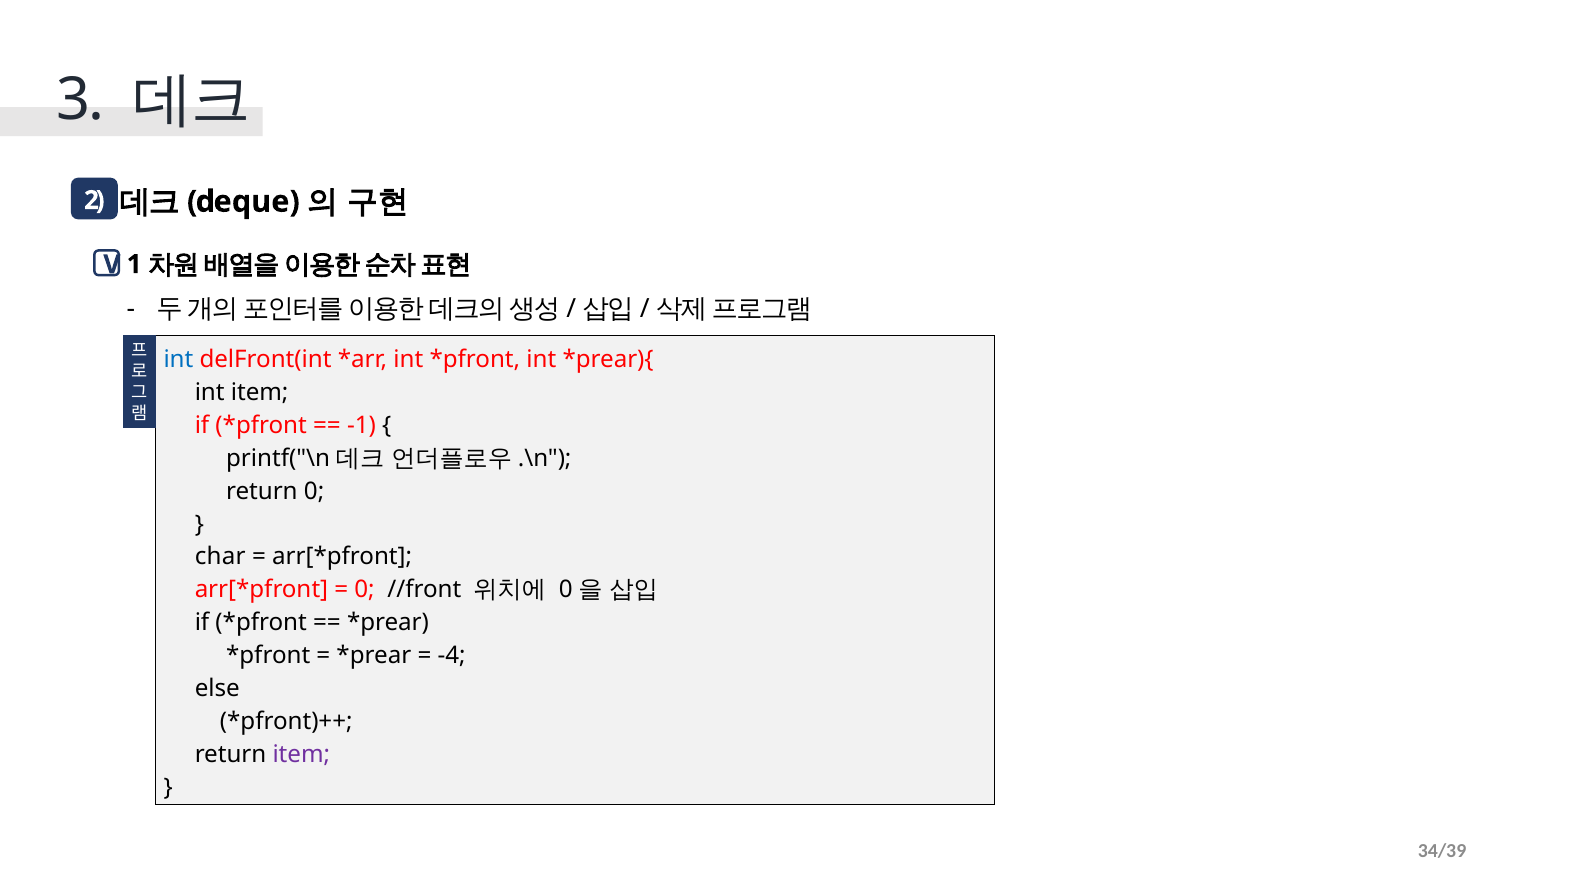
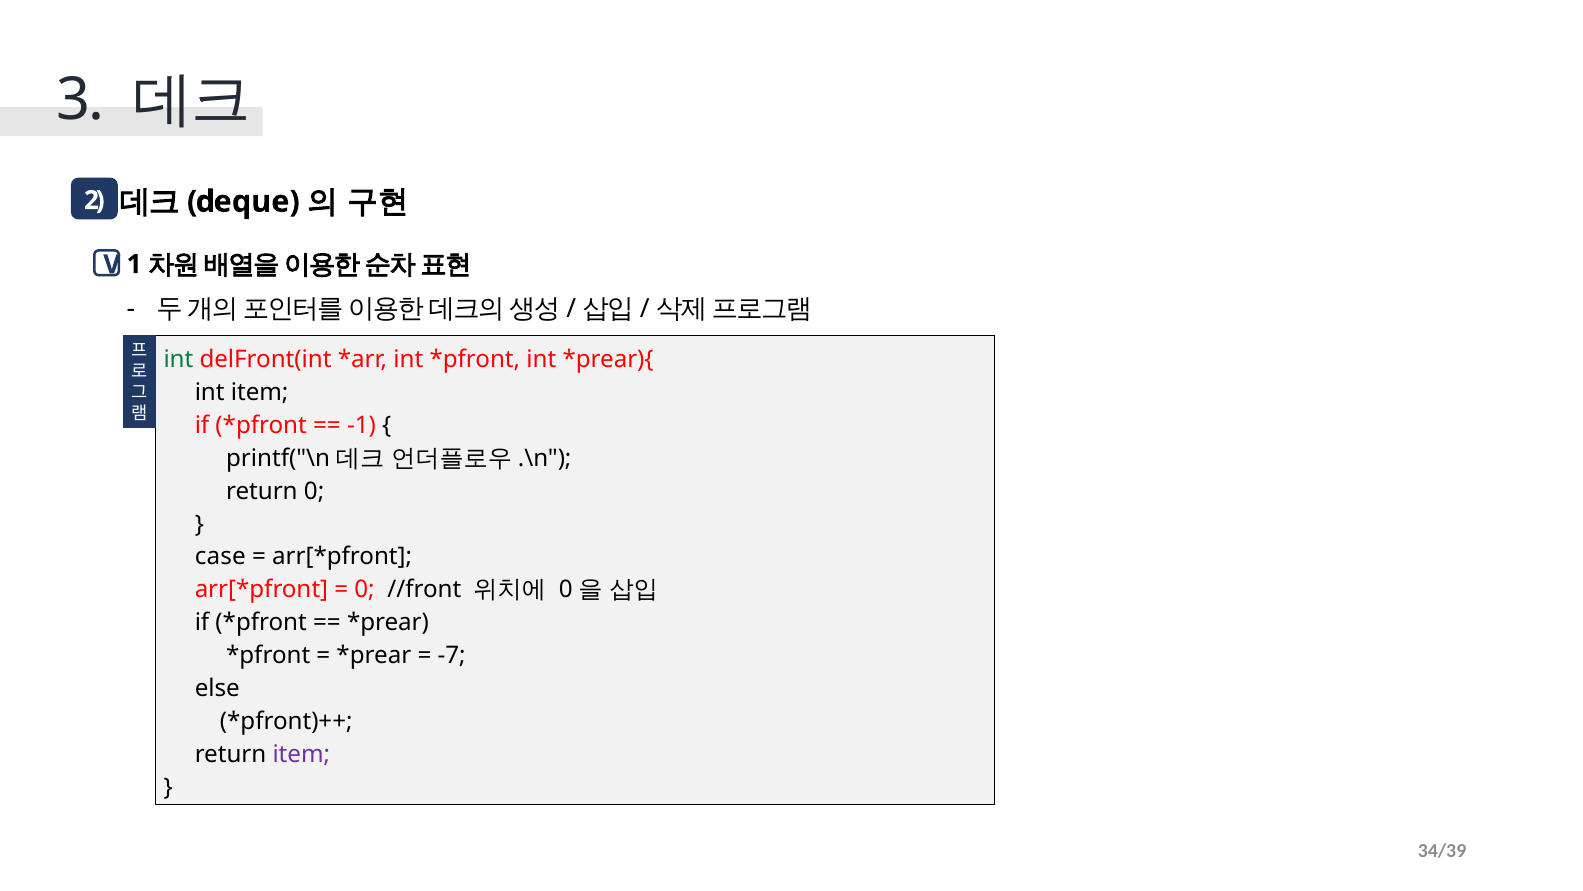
int colour: blue -> green (178, 359)
char: char -> case (220, 557)
-4: -4 -> -7 (452, 656)
